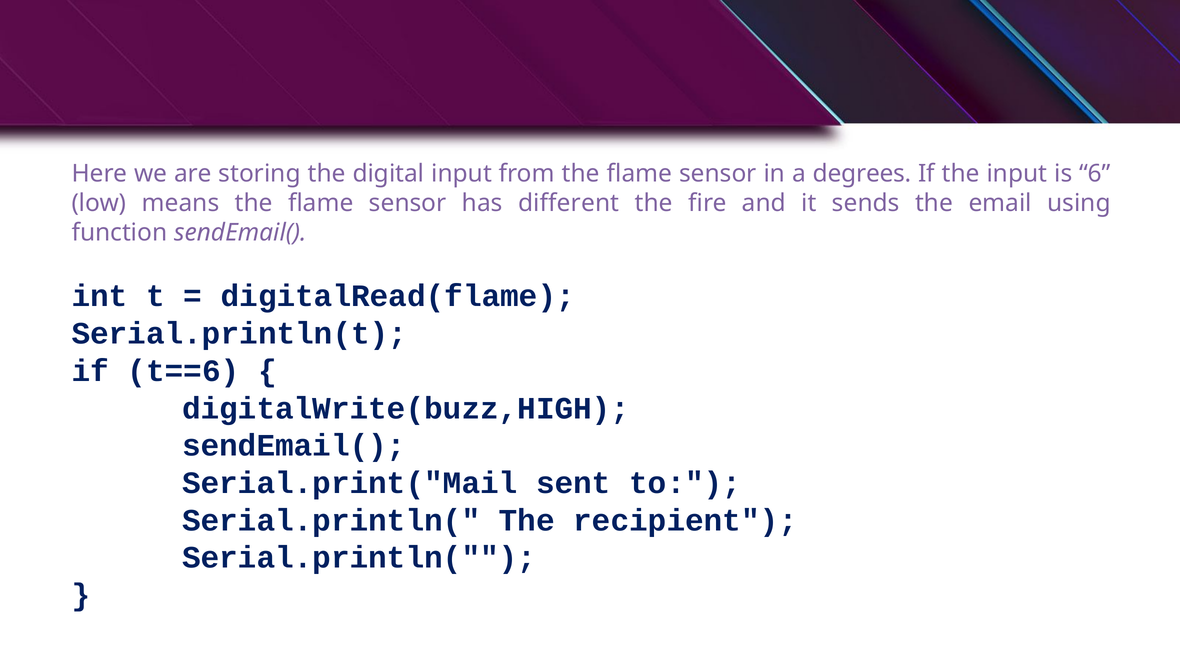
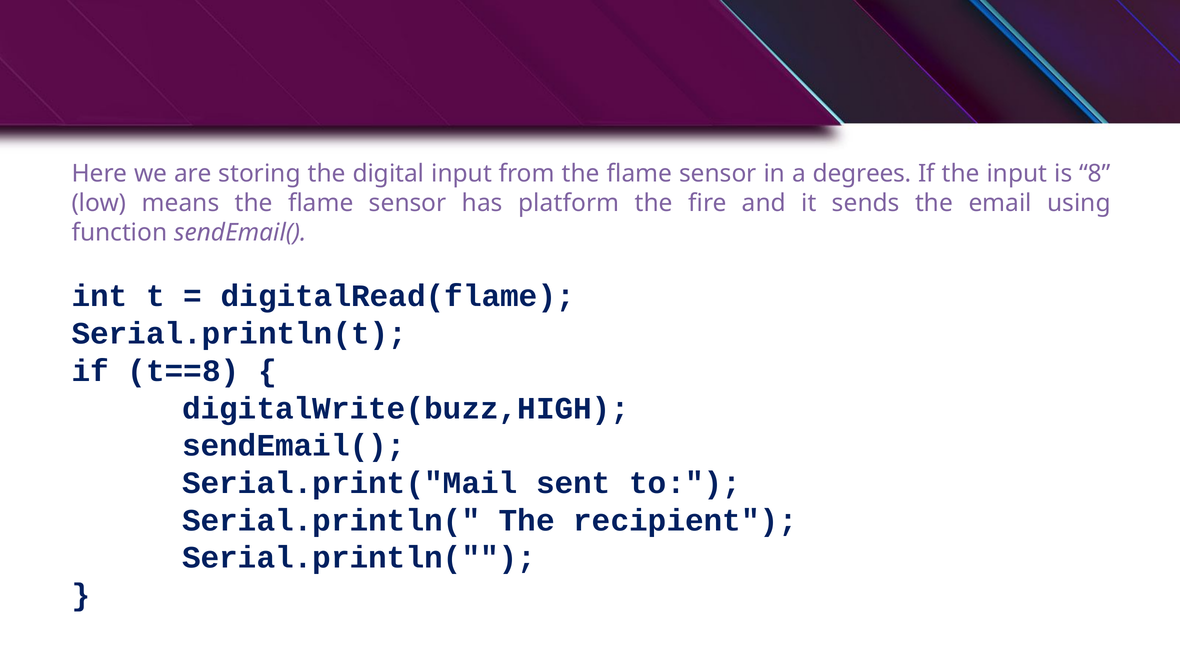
6: 6 -> 8 (1095, 174)
different: different -> platform (569, 203)
t==6: t==6 -> t==8 (183, 371)
